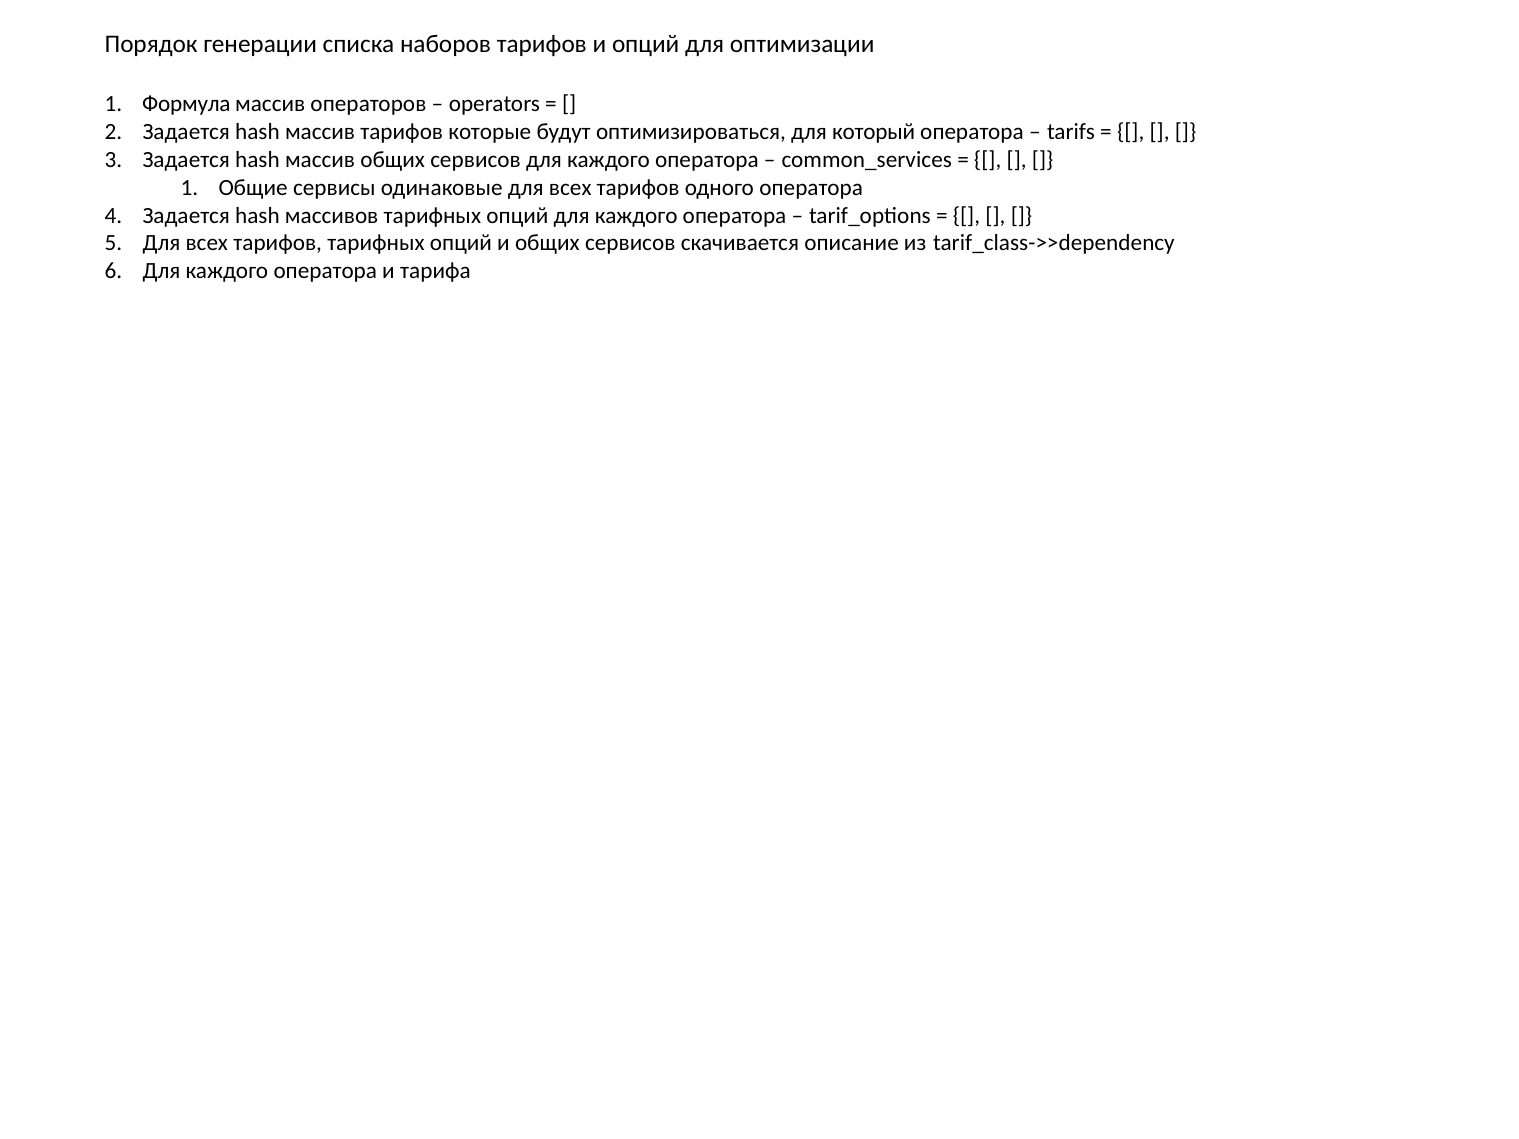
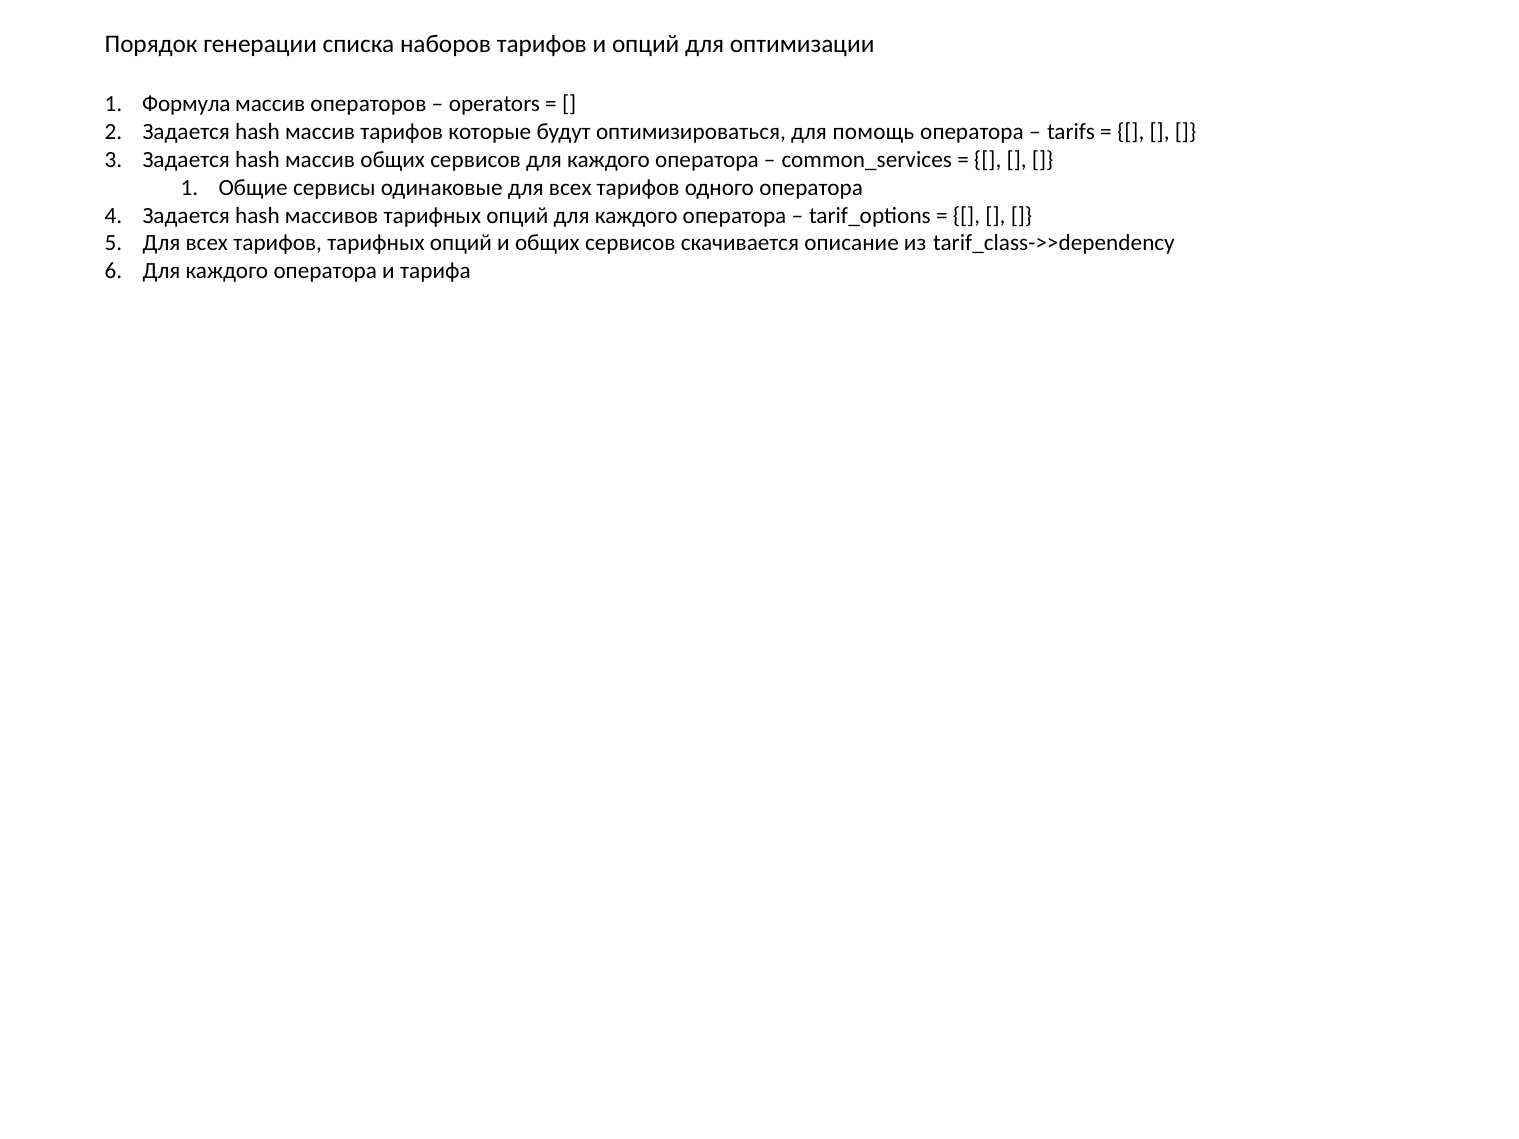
который: который -> помощь (873, 132)
